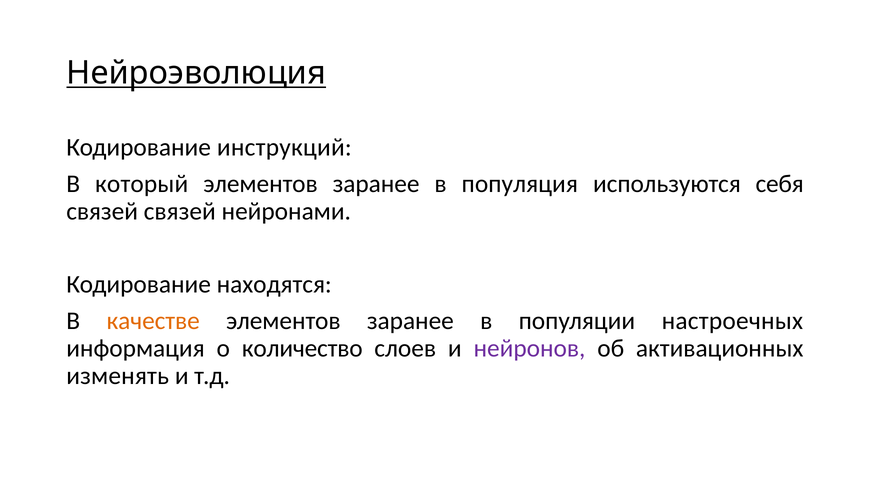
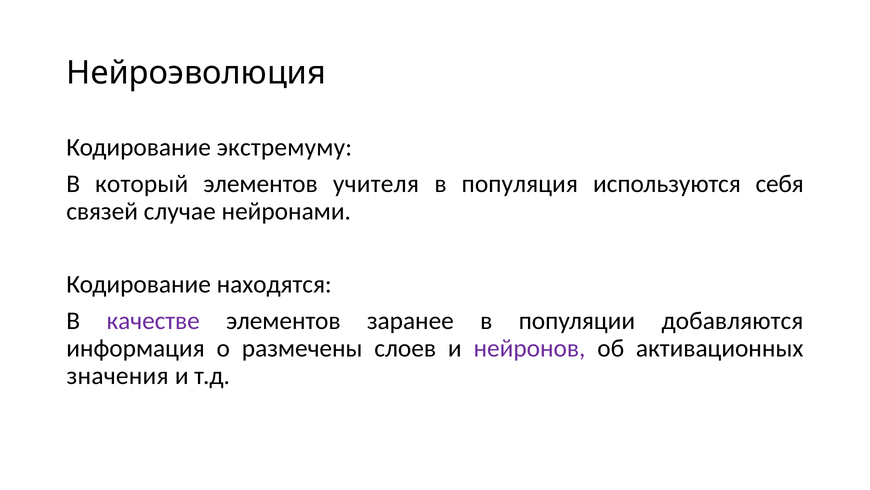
Нейроэволюция underline: present -> none (196, 73)
инструкций: инструкций -> экстремуму (284, 147)
заранее: заранее -> учителя (376, 184)
связей связей: связей -> случае (180, 211)
качестве colour: orange -> purple (153, 320)
настроечных: настроечных -> добавляются (732, 320)
количество: количество -> размечены (302, 348)
изменять: изменять -> значения (118, 375)
